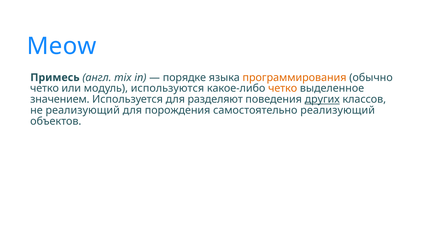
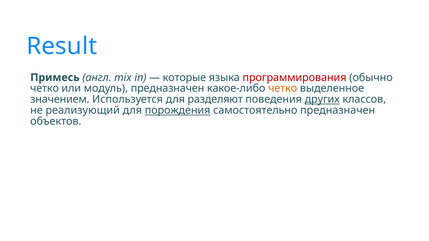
Meow: Meow -> Result (62, 46)
порядке: порядке -> которые (184, 78)
программирования colour: orange -> red (295, 78)
модуль используются: используются -> предназначен (168, 89)
порождения underline: none -> present (178, 110)
самостоятельно реализующий: реализующий -> предназначен (338, 110)
